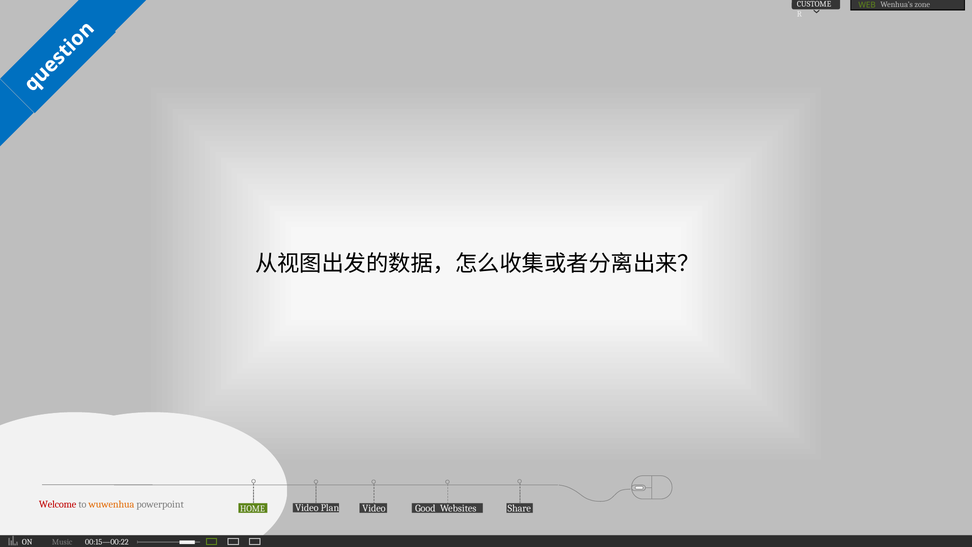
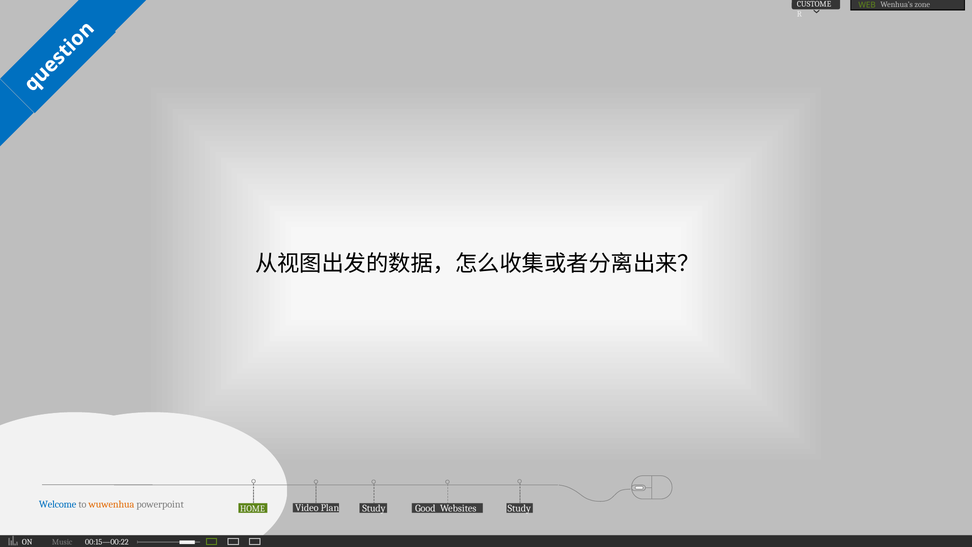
Welcome colour: red -> blue (58, 504)
Plan Video: Video -> Study (374, 508)
Websites Share: Share -> Study (519, 508)
